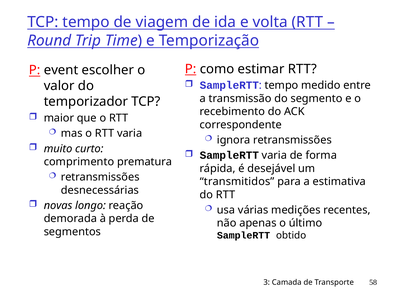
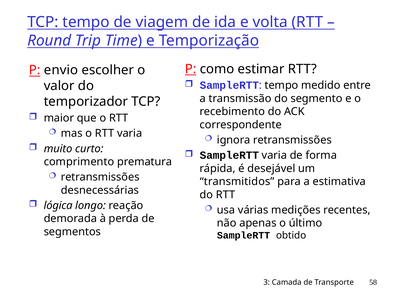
event: event -> envio (61, 70)
novas: novas -> lógica (58, 206)
